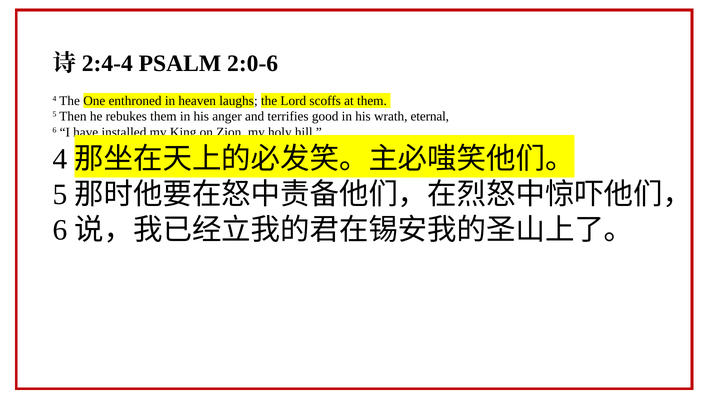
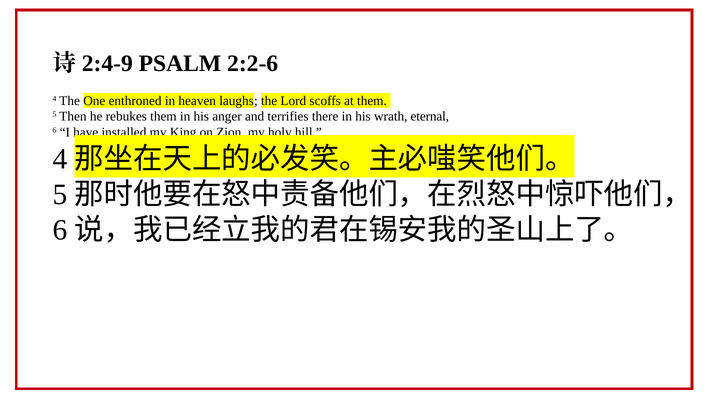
2:4-4: 2:4-4 -> 2:4-9 (107, 63)
2:0-6: 2:0-6 -> 2:2-6 (253, 63)
good: good -> there (325, 116)
